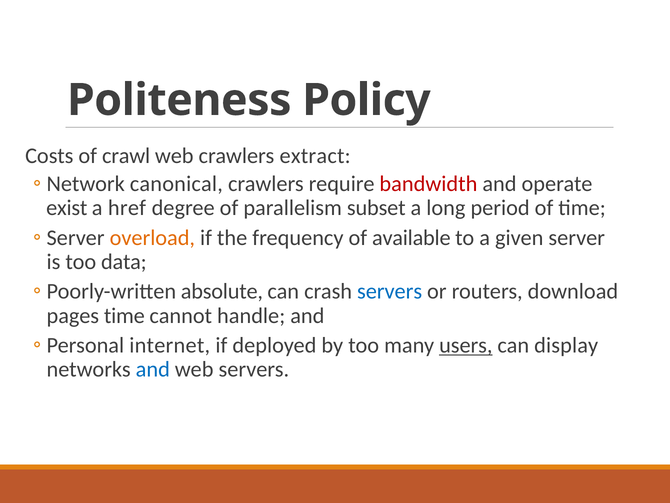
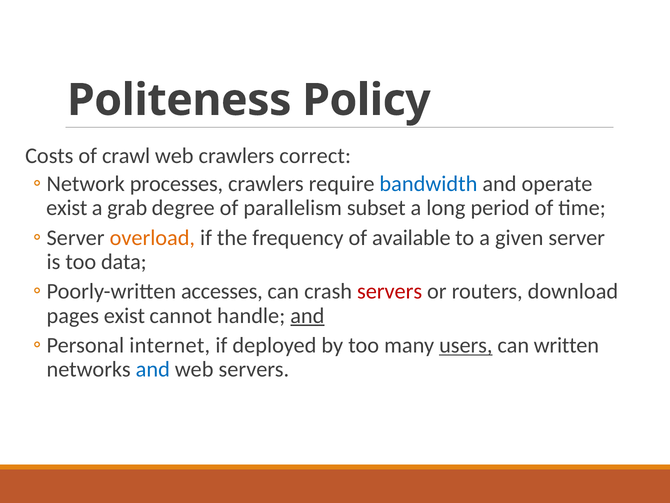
extract: extract -> correct (315, 156)
canonical: canonical -> processes (176, 184)
bandwidth colour: red -> blue (428, 184)
href: href -> grab (127, 208)
absolute: absolute -> accesses (222, 291)
servers colour: blue -> red (390, 291)
pages time: time -> exist (124, 315)
and underline: none -> present (307, 315)
display: display -> written (566, 345)
